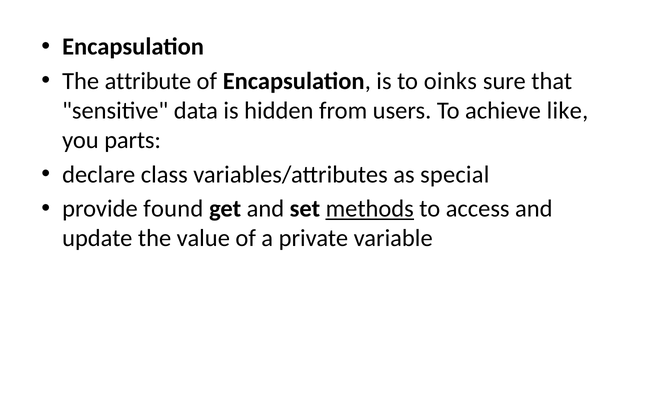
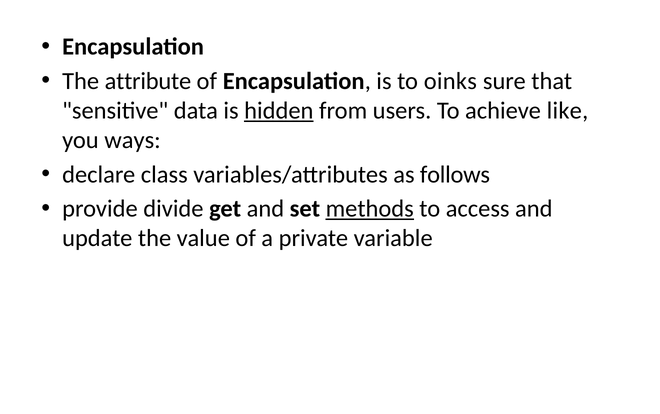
hidden underline: none -> present (279, 110)
parts: parts -> ways (133, 140)
special: special -> follows (455, 174)
found: found -> divide (173, 209)
